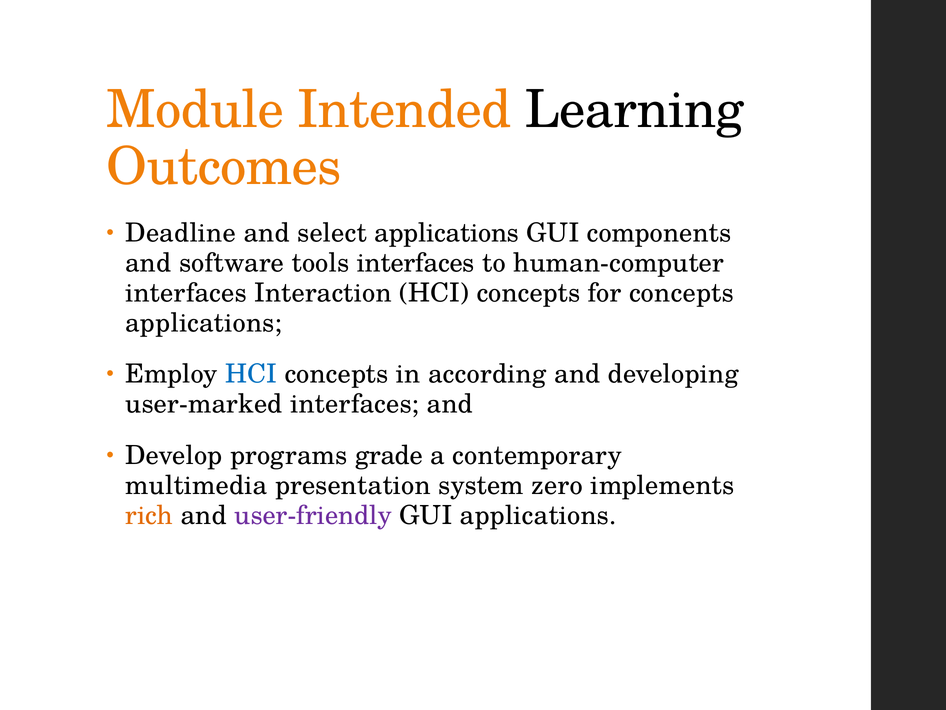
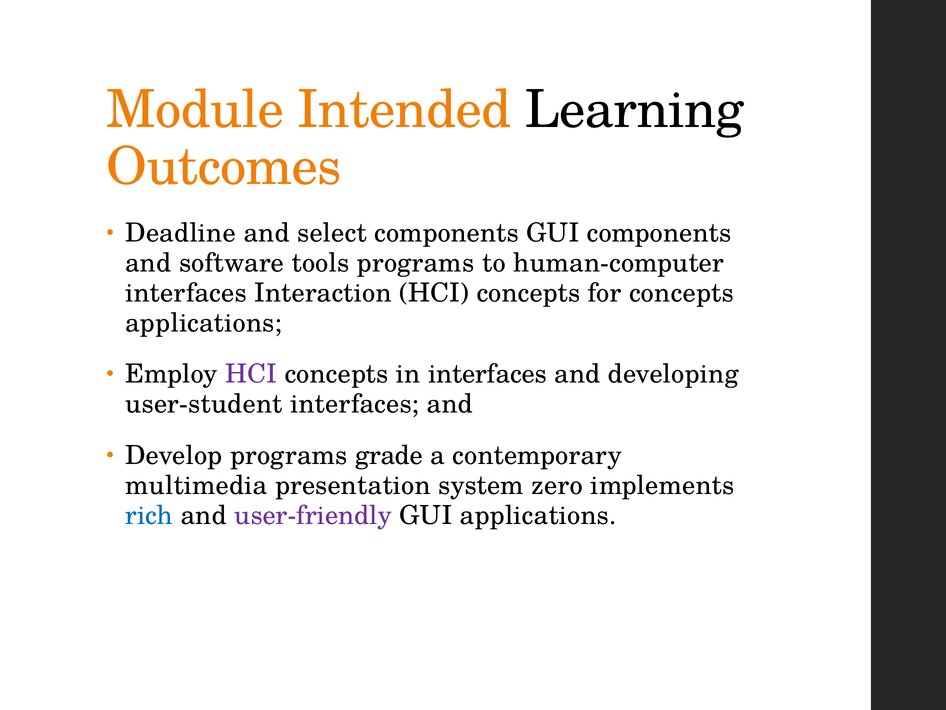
select applications: applications -> components (446, 233)
tools interfaces: interfaces -> programs (416, 263)
HCI colour: blue -> purple (251, 374)
in according: according -> interfaces (487, 374)
user-marked: user-marked -> user-student (204, 404)
rich colour: orange -> blue (149, 515)
